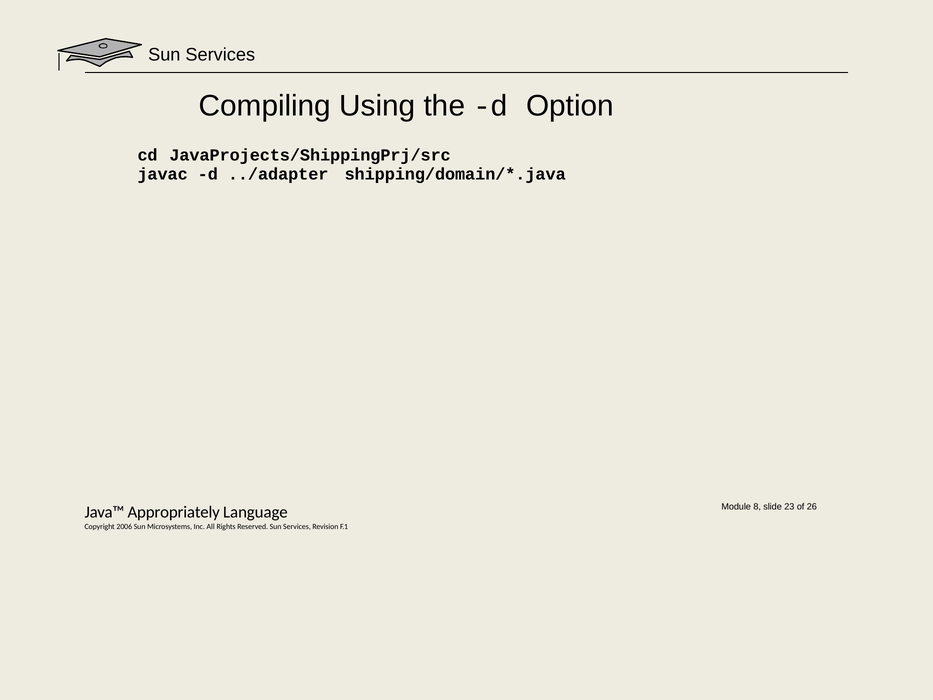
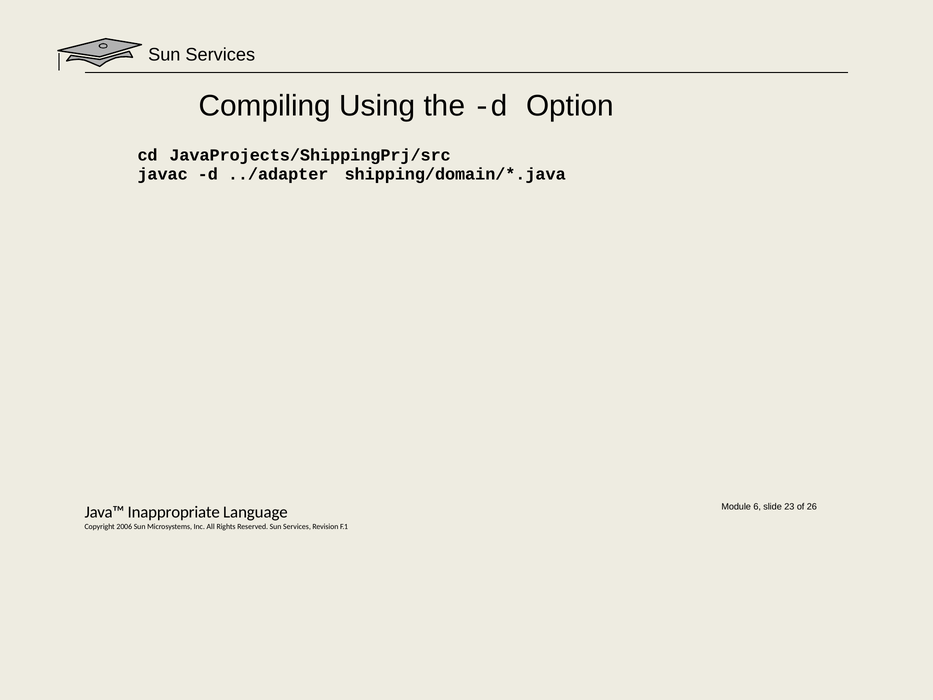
8: 8 -> 6 (757, 507)
Appropriately: Appropriately -> Inappropriate (174, 512)
